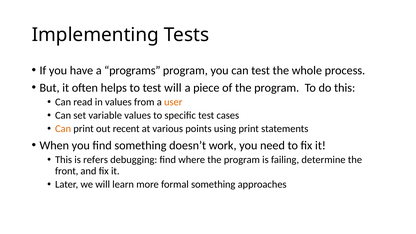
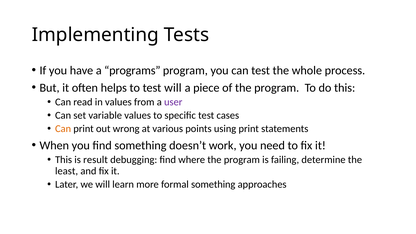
user colour: orange -> purple (173, 102)
recent: recent -> wrong (126, 129)
refers: refers -> result (96, 160)
front: front -> least (67, 171)
